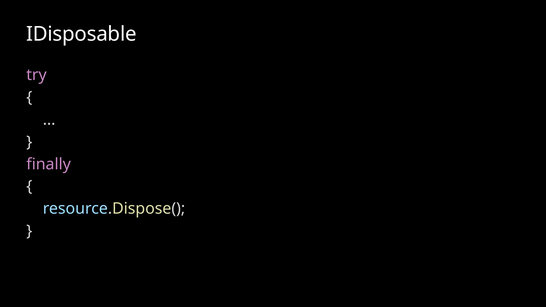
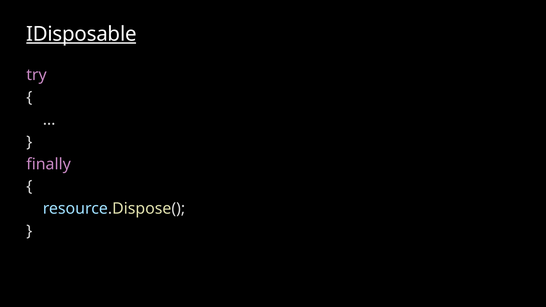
IDisposable underline: none -> present (81, 34)
